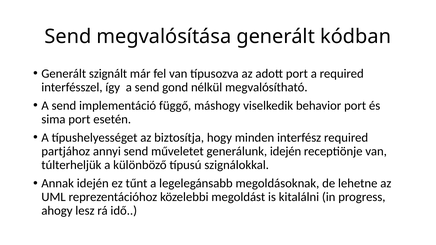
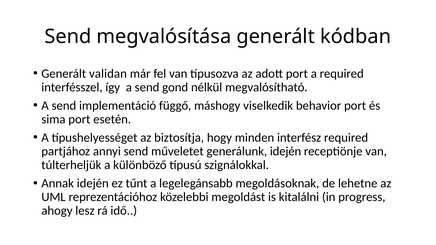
szignált: szignált -> validan (108, 74)
